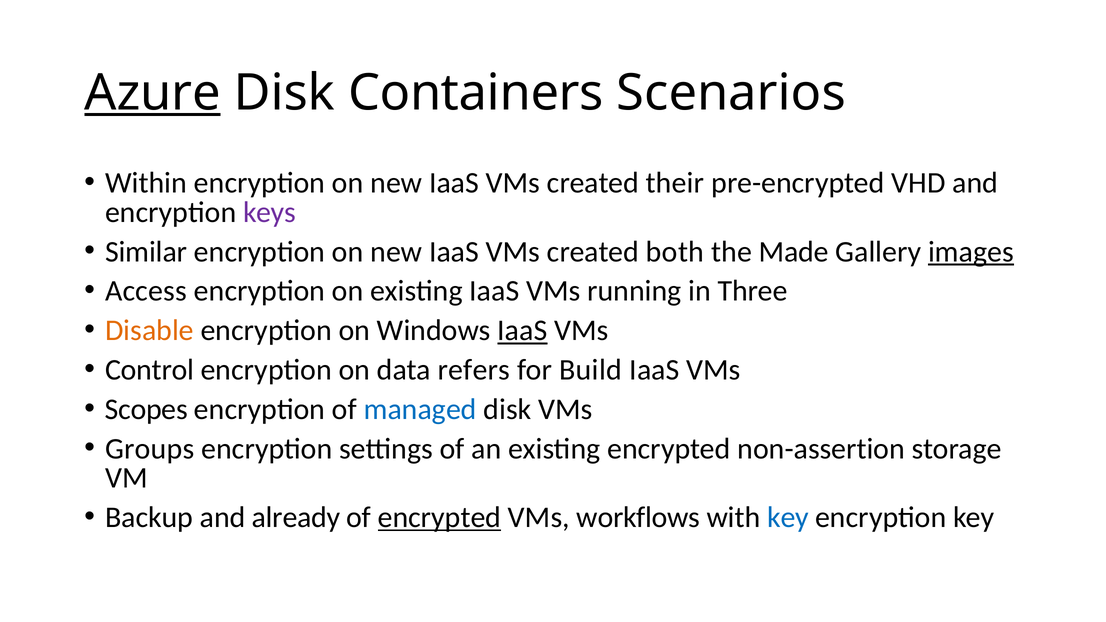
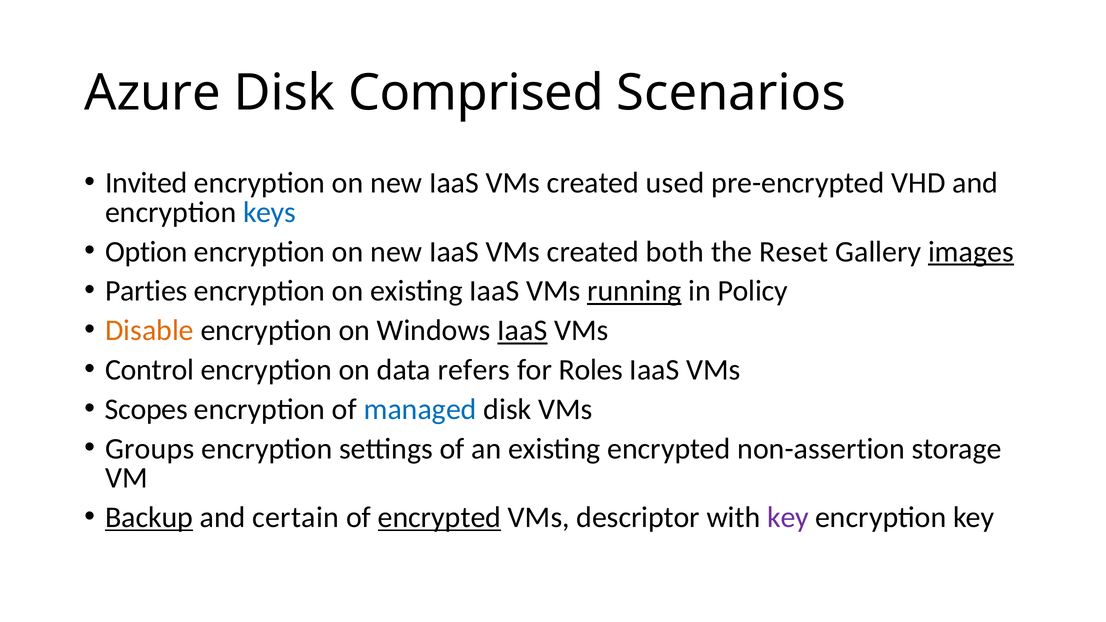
Azure underline: present -> none (152, 93)
Containers: Containers -> Comprised (476, 93)
Within: Within -> Invited (146, 183)
their: their -> used (675, 183)
keys colour: purple -> blue (269, 212)
Similar: Similar -> Option (146, 252)
Made: Made -> Reset (794, 252)
Access: Access -> Parties (146, 291)
running underline: none -> present (634, 291)
Three: Three -> Policy (753, 291)
Build: Build -> Roles (591, 370)
Backup underline: none -> present (149, 517)
already: already -> certain (296, 517)
workflows: workflows -> descriptor (638, 517)
key colour: blue -> purple (788, 517)
